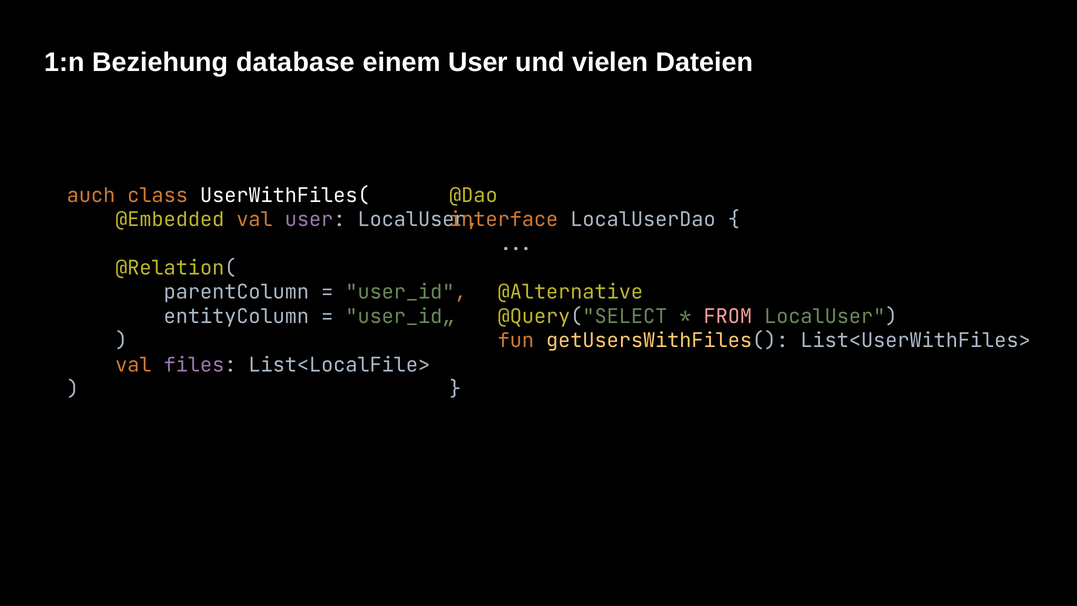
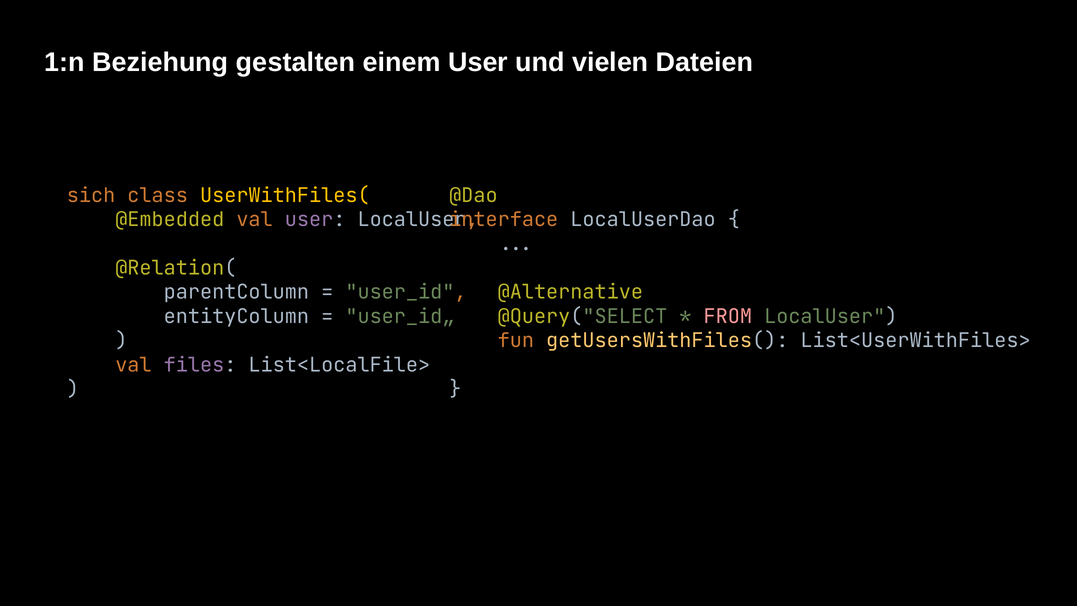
database: database -> gestalten (296, 63)
auch: auch -> sich (91, 195)
UserWithFiles( colour: white -> yellow (285, 195)
